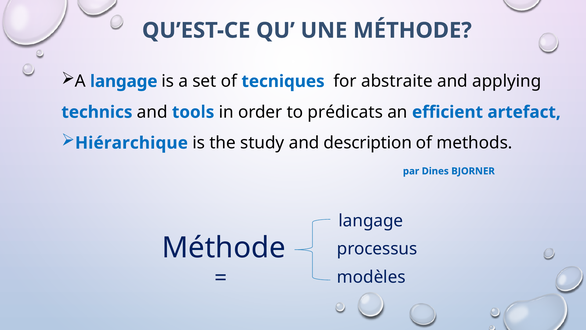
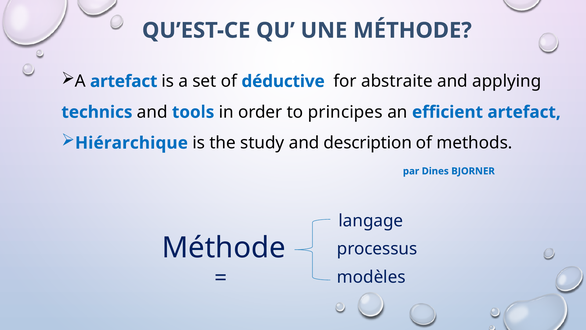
A langage: langage -> artefact (124, 81)
tecniques: tecniques -> déductive (283, 81)
prédicats: prédicats -> principes (345, 112)
